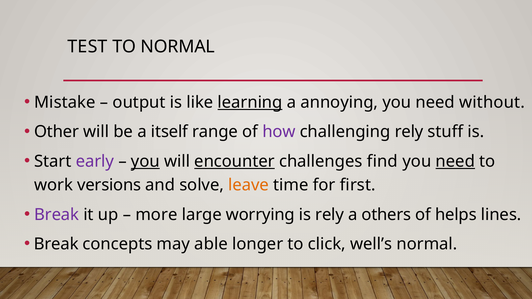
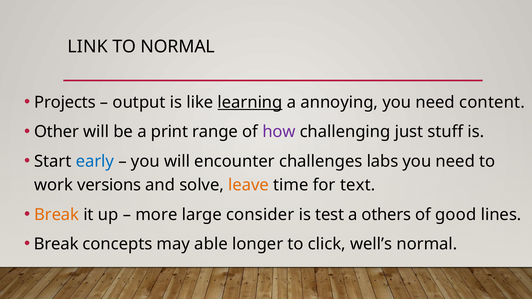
TEST: TEST -> LINK (88, 47)
Mistake: Mistake -> Projects (65, 102)
without: without -> content (492, 102)
itself: itself -> print (170, 132)
challenging rely: rely -> just (409, 132)
early colour: purple -> blue (95, 161)
you underline: present -> none (145, 161)
encounter underline: present -> none (235, 161)
find: find -> labs (382, 161)
need underline: present -> none (455, 161)
first: first -> text (358, 185)
Break colour: purple -> orange (57, 215)
worrying: worrying -> consider (260, 215)
is rely: rely -> test (330, 215)
helps: helps -> good (456, 215)
